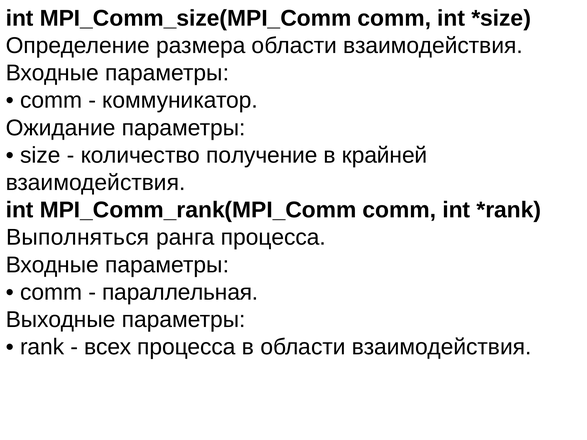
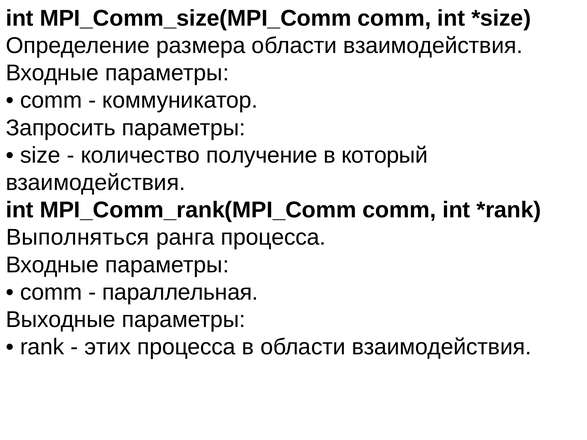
Ожидание: Ожидание -> Запросить (61, 128)
крайней: крайней -> который (385, 155)
всех: всех -> этих (108, 347)
